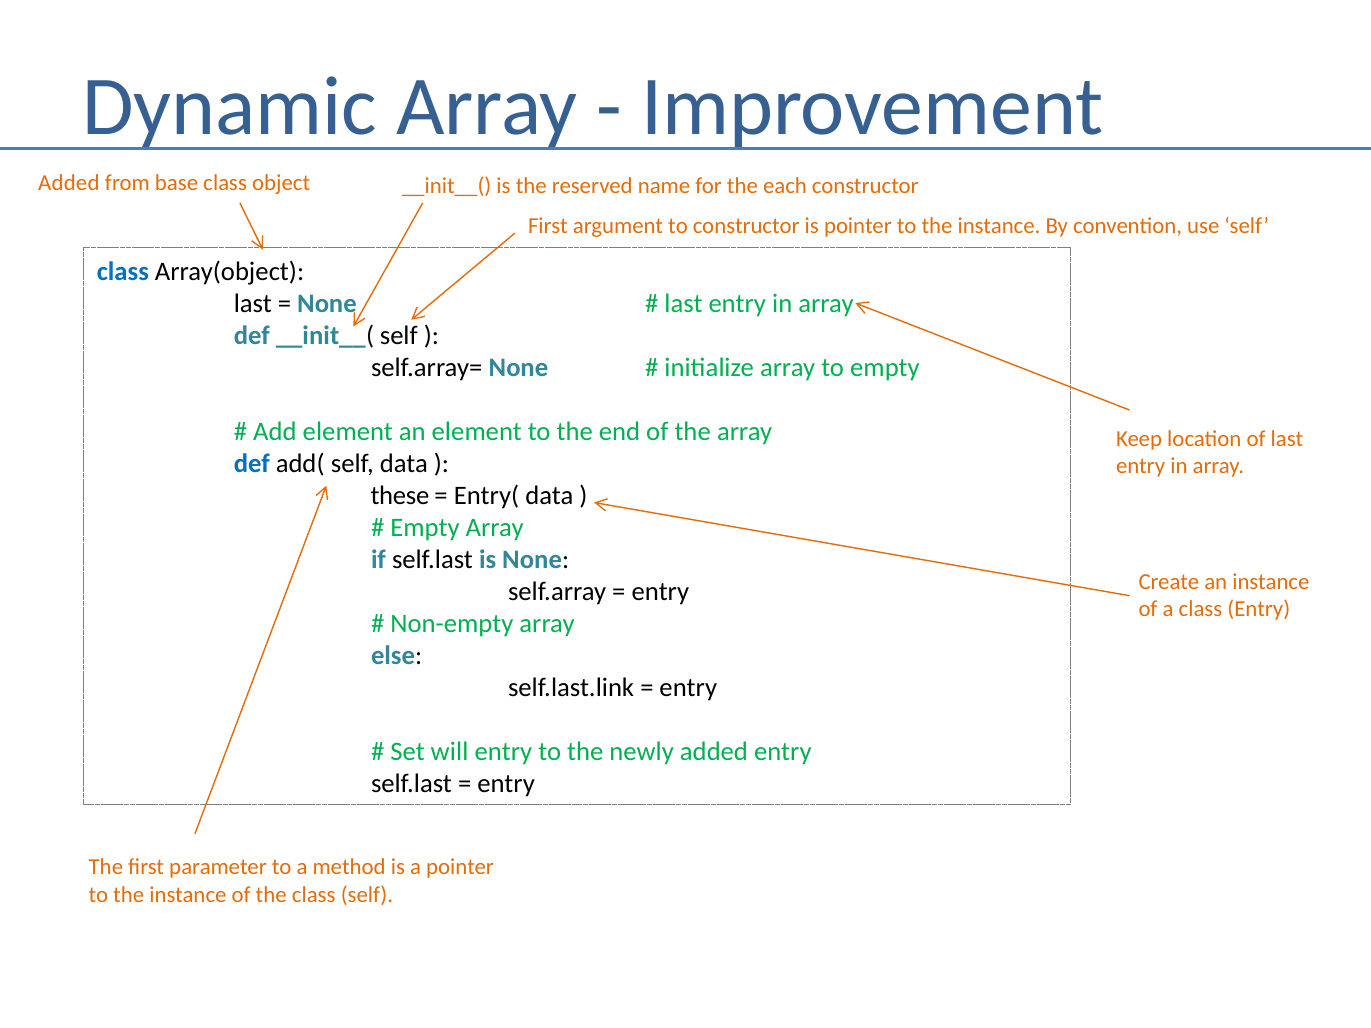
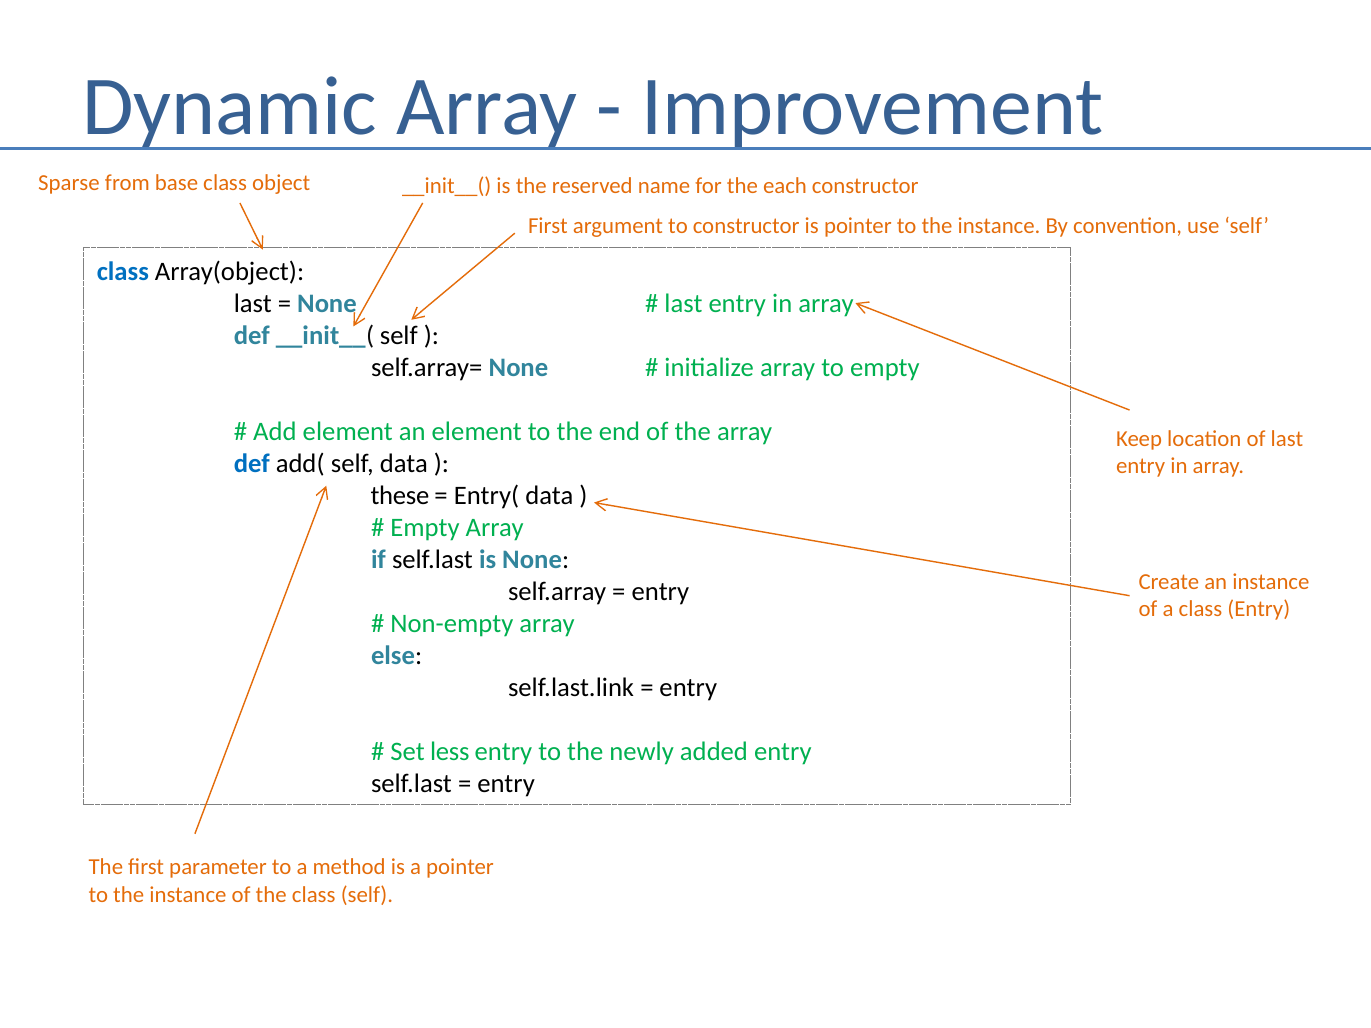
Added: Added -> Sparse (69, 183)
will: will -> less (450, 752)
